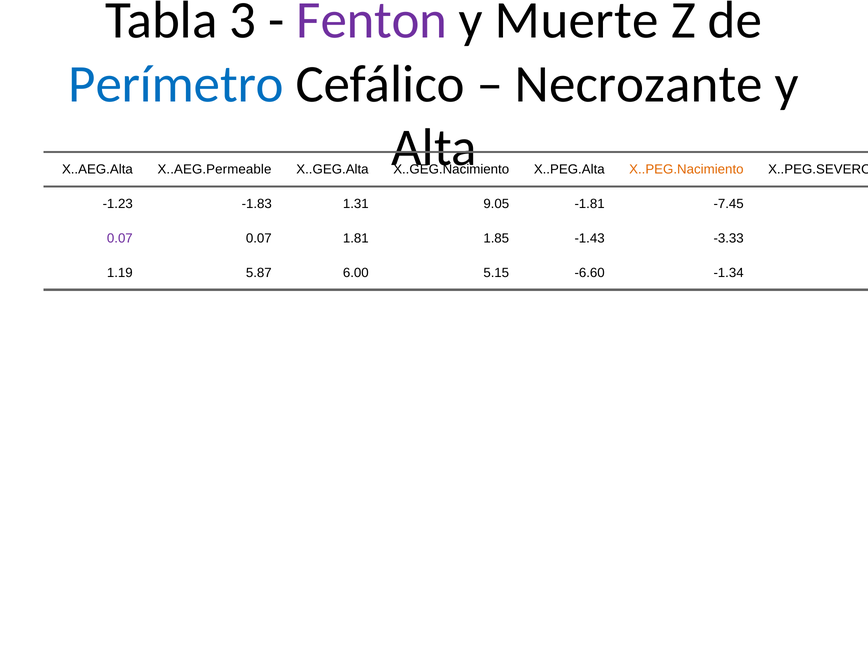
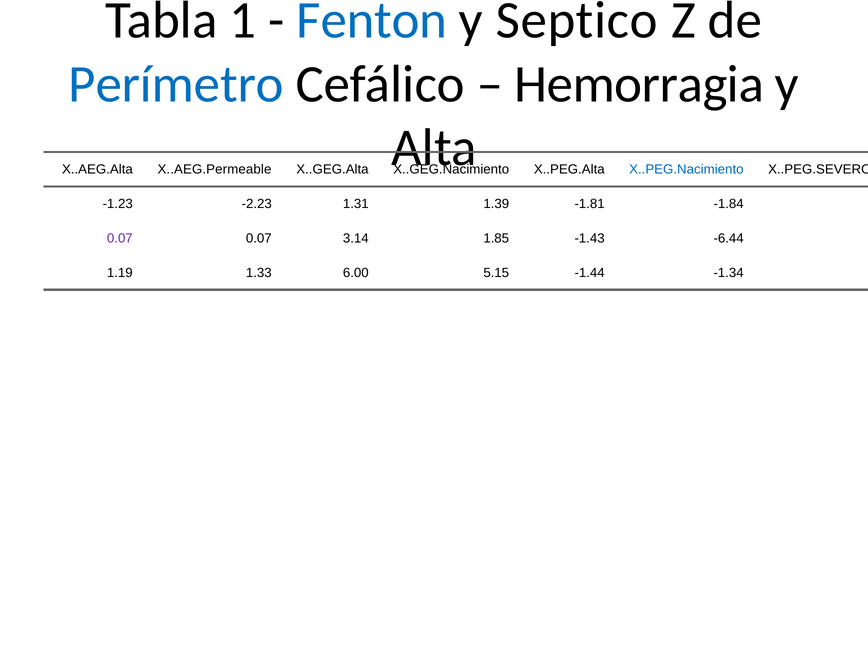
3: 3 -> 1 (243, 20)
Fenton colour: purple -> blue (372, 20)
Muerte: Muerte -> Septico (577, 20)
Necrozante: Necrozante -> Hemorragia (639, 84)
X..PEG.Nacimiento colour: orange -> blue (686, 169)
-1.83: -1.83 -> -2.23 (257, 204)
9.05: 9.05 -> 1.39 (496, 204)
-7.45: -7.45 -> -1.84 (729, 204)
1.81: 1.81 -> 3.14 (356, 238)
-3.33: -3.33 -> -6.44 (729, 238)
5.87: 5.87 -> 1.33 (259, 273)
-6.60: -6.60 -> -1.44 (590, 273)
